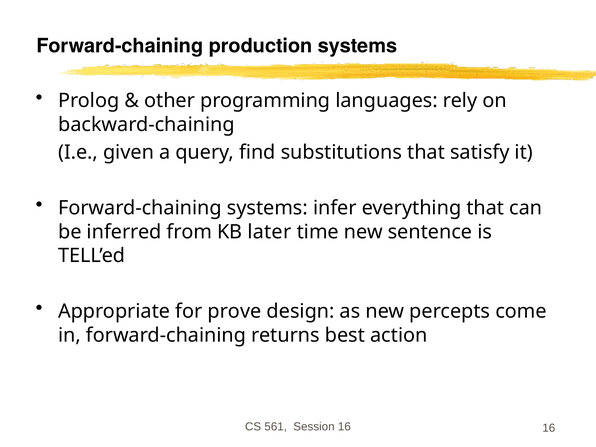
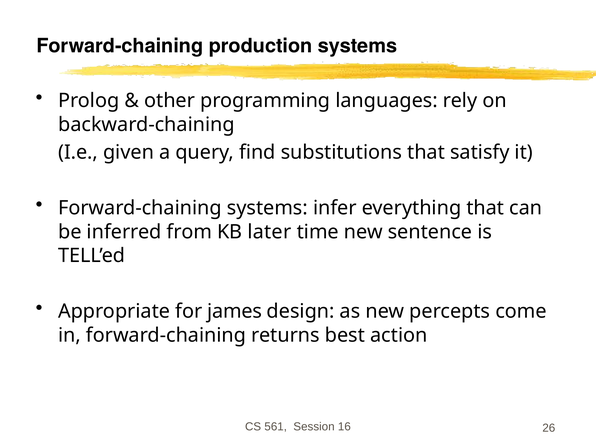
prove: prove -> james (235, 311)
16 16: 16 -> 26 (549, 428)
